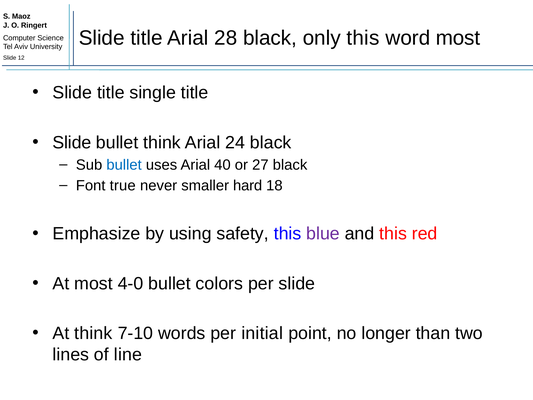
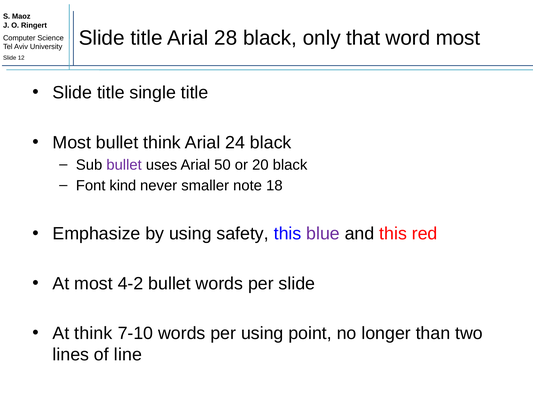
only this: this -> that (363, 38)
Slide: Slide -> Most (72, 142)
bullet colour: blue -> purple (124, 165)
40: 40 -> 50 (222, 165)
27: 27 -> 20 (260, 165)
true: true -> kind (123, 185)
hard: hard -> note (248, 185)
4-0: 4-0 -> 4-2 (131, 283)
bullet colors: colors -> words (219, 283)
per initial: initial -> using (262, 333)
